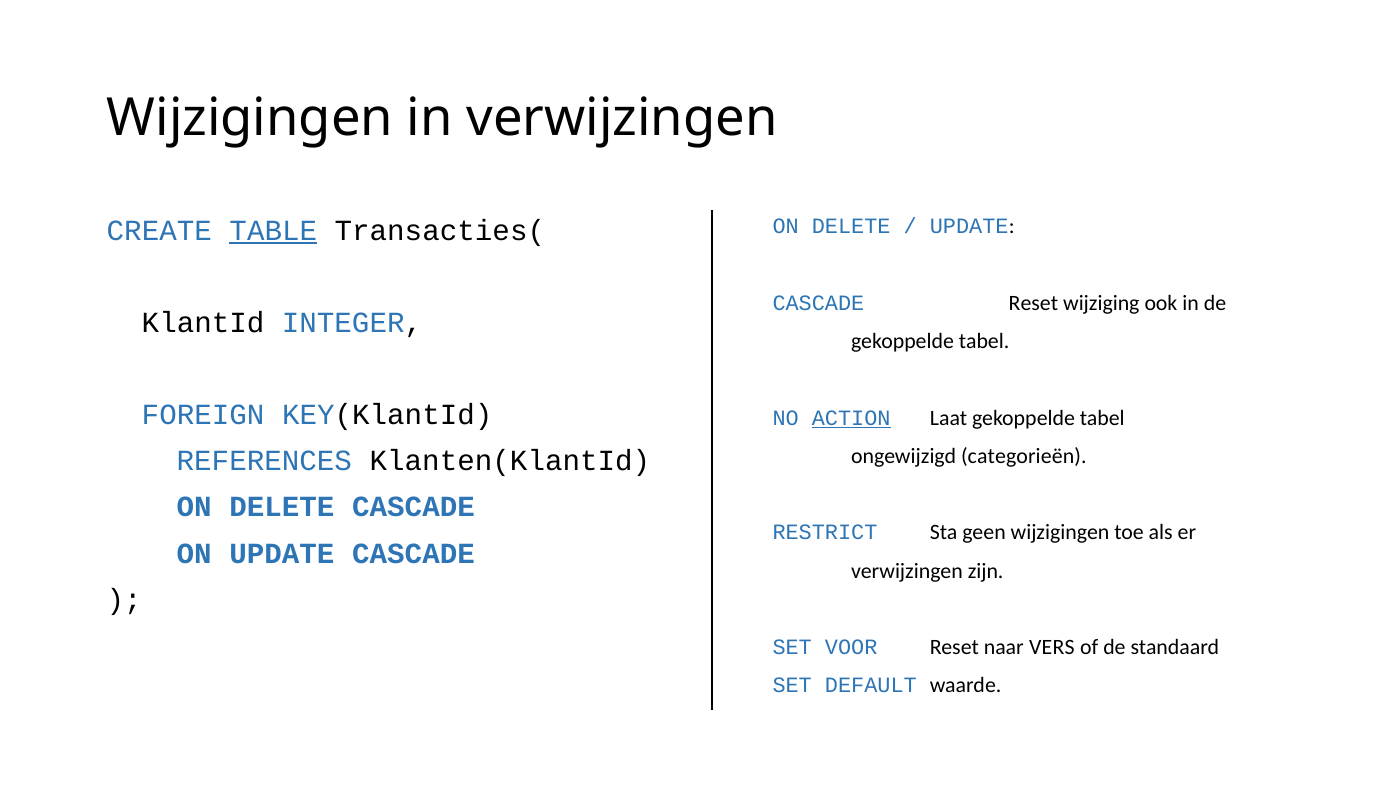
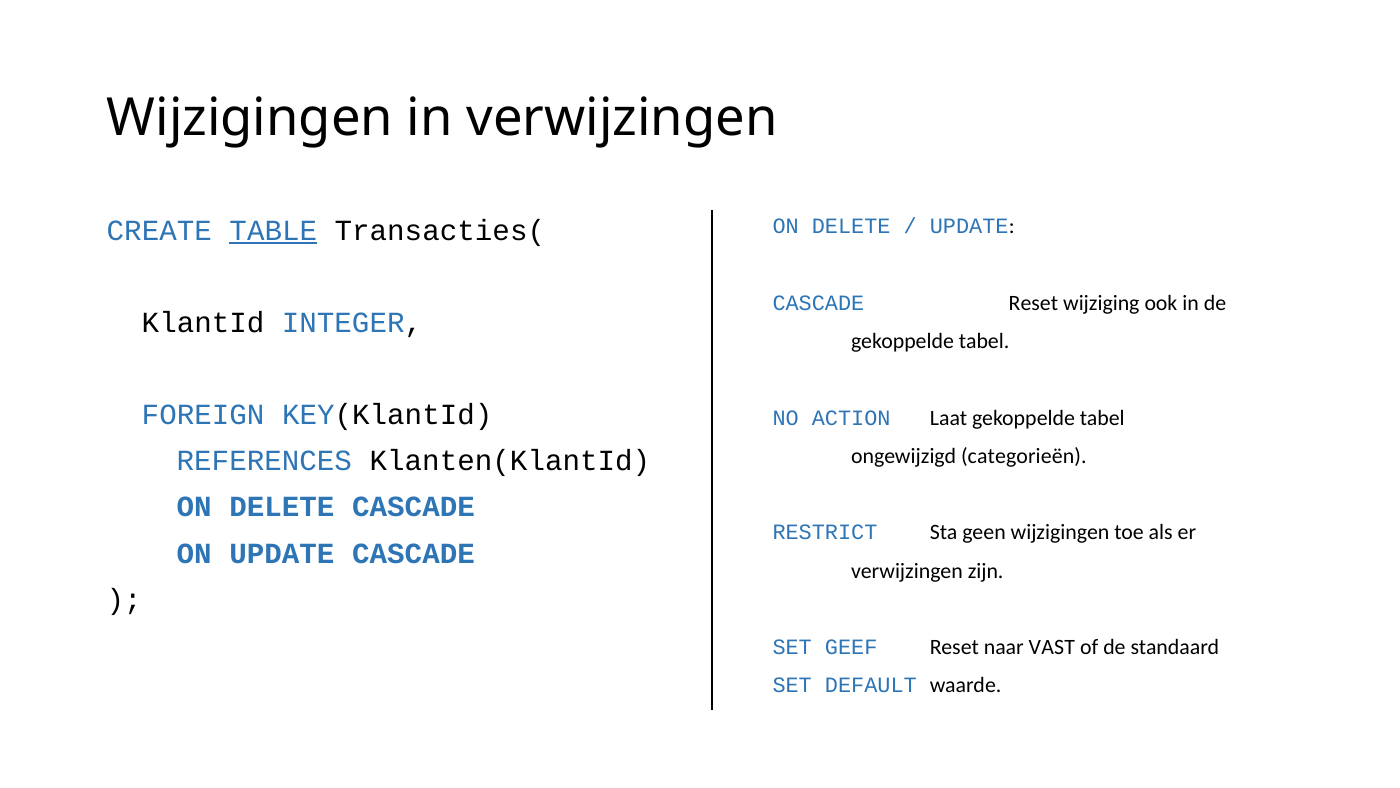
ACTION underline: present -> none (851, 418)
VOOR: VOOR -> GEEF (851, 647)
VERS: VERS -> VAST (1052, 647)
